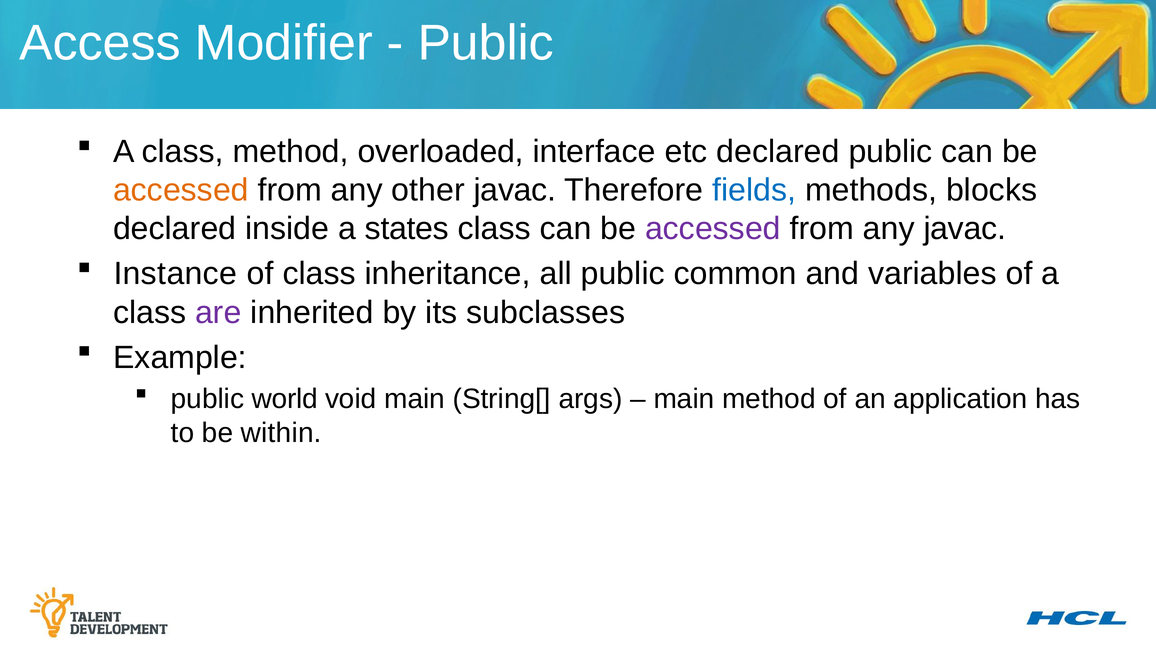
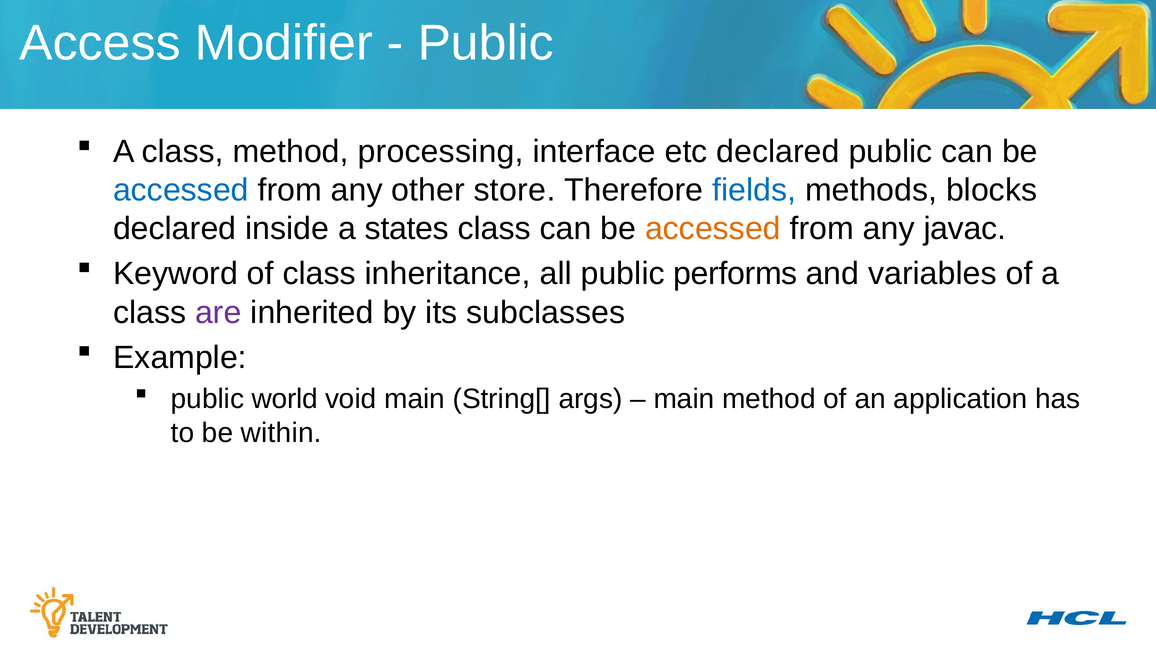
overloaded: overloaded -> processing (441, 152)
accessed colour: orange -> blue (181, 190)
other javac: javac -> store (515, 190)
accessed colour: purple -> orange (713, 229)
Instance: Instance -> Keyword (176, 274)
common: common -> performs (735, 274)
